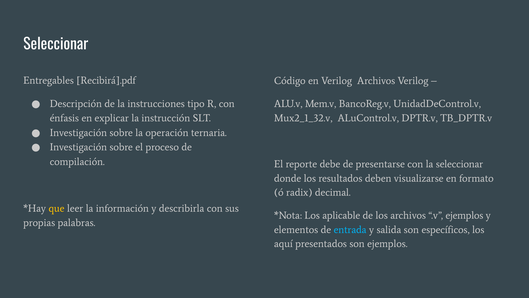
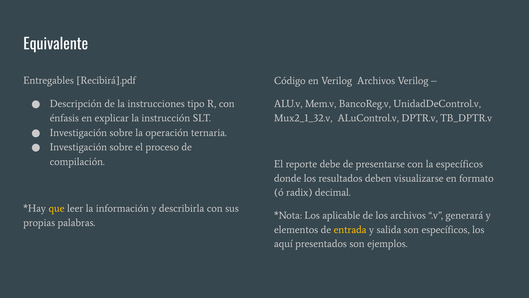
Seleccionar: Seleccionar -> Equivalente (56, 44)
la seleccionar: seleccionar -> específicos (459, 164)
.v ejemplos: ejemplos -> generará (464, 215)
entrada colour: light blue -> yellow (350, 229)
